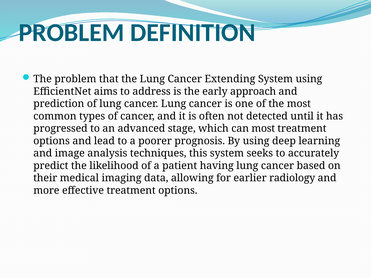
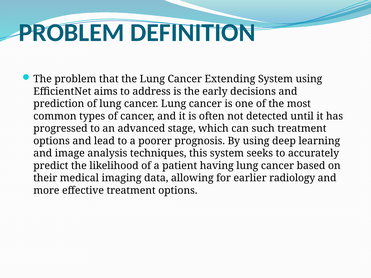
approach: approach -> decisions (253, 92)
can most: most -> such (263, 129)
